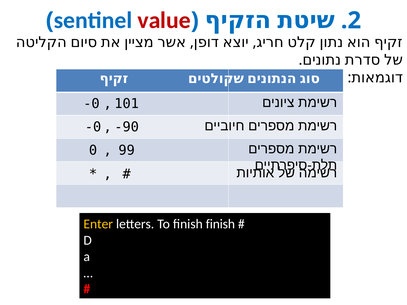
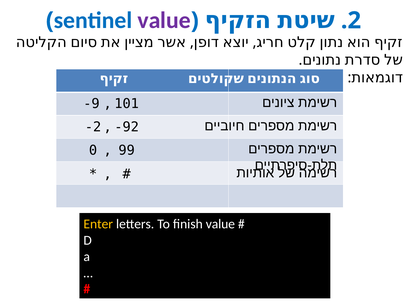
value colour: red -> purple (164, 20)
-0: -0 -> -9 (91, 104)
-0: -0 -> -2 (93, 127)
-90: -90 -> -92 (127, 127)
finish finish: finish -> value (220, 224)
